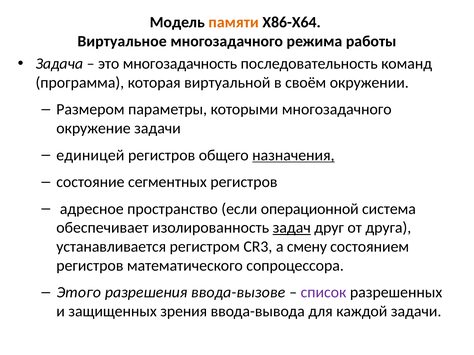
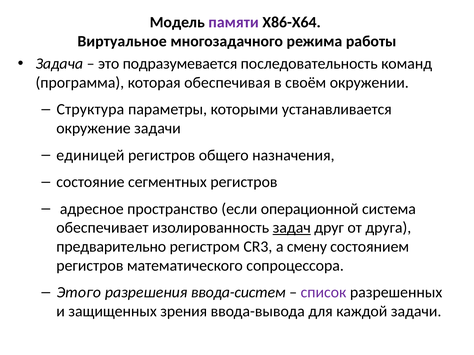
памяти colour: orange -> purple (234, 22)
многозадачность: многозадачность -> подразумевается (180, 64)
виртуальной: виртуальной -> обеспечивая (227, 83)
Размером: Размером -> Структура (90, 110)
которыми многозадачного: многозадачного -> устанавливается (337, 110)
назначения underline: present -> none (293, 155)
устанавливается: устанавливается -> предварительно (111, 247)
ввода-вызове: ввода-вызове -> ввода-систем (238, 293)
